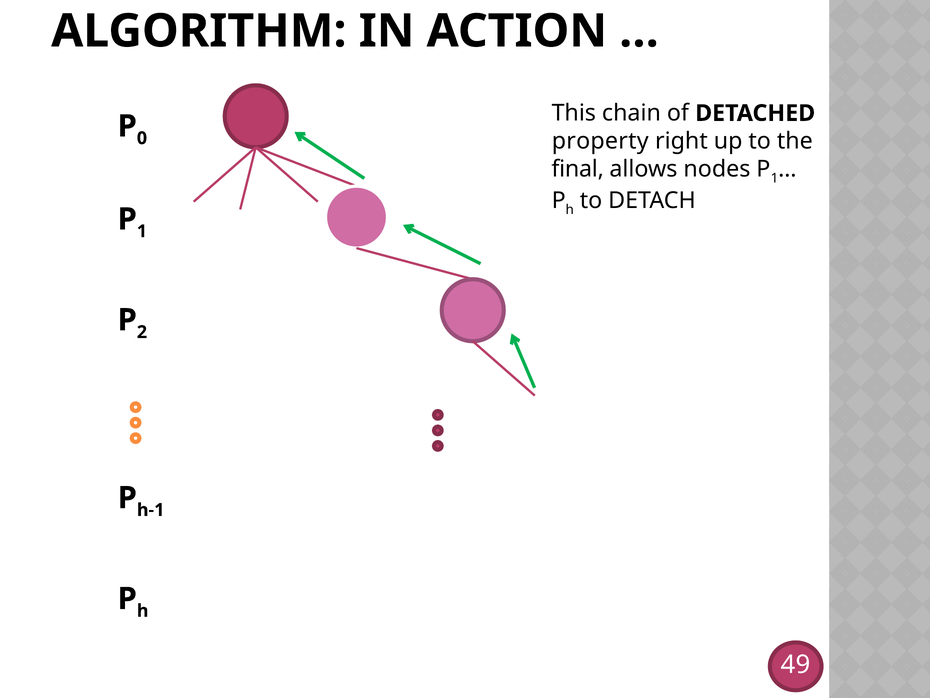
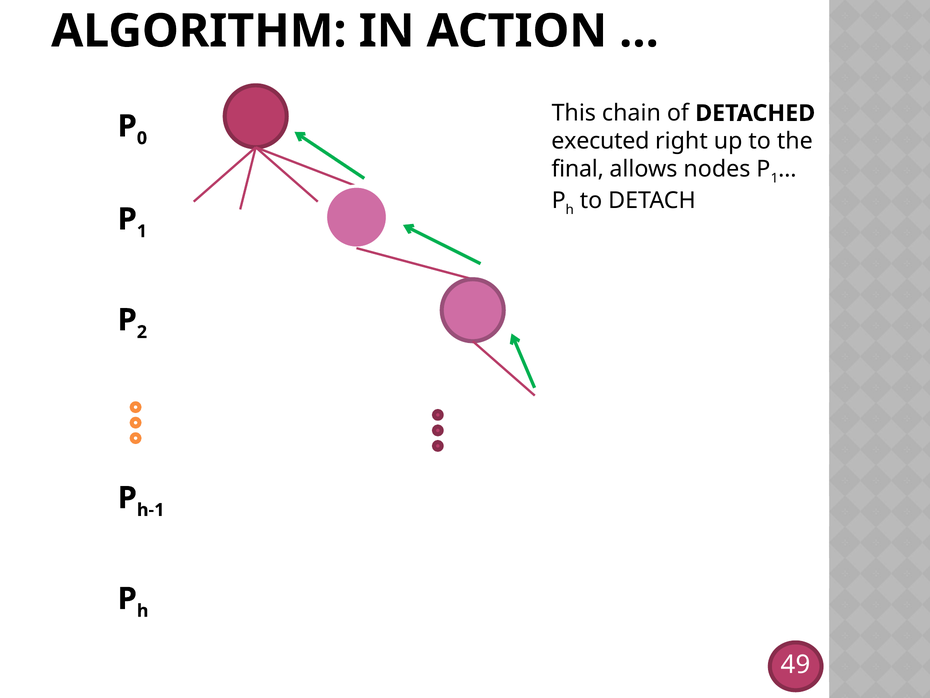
property: property -> executed (600, 141)
